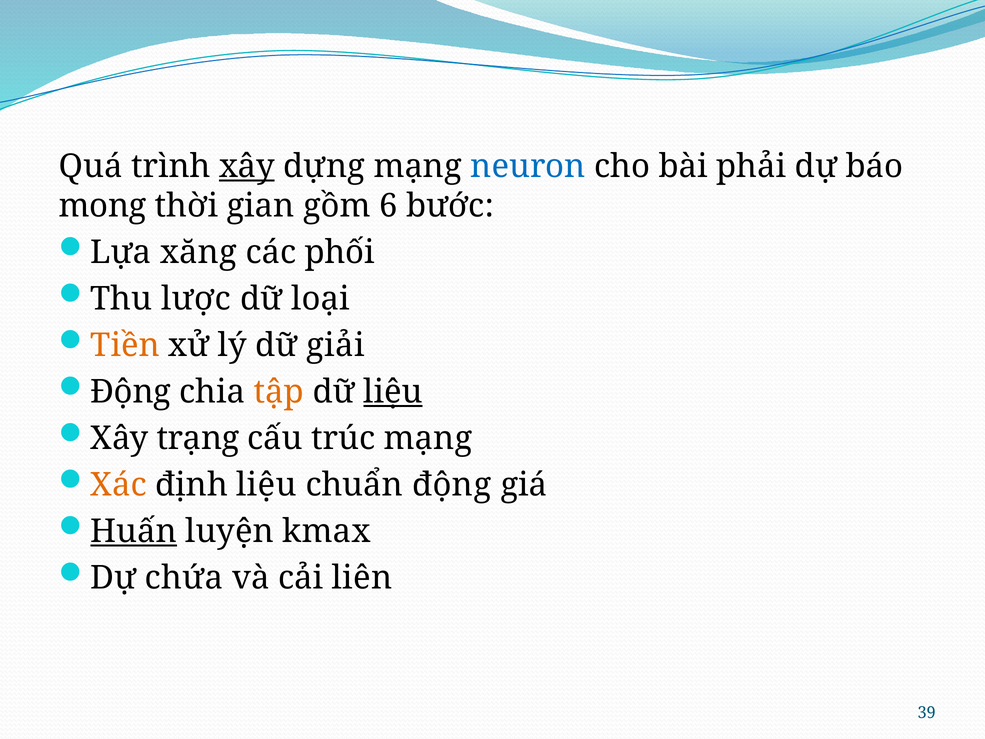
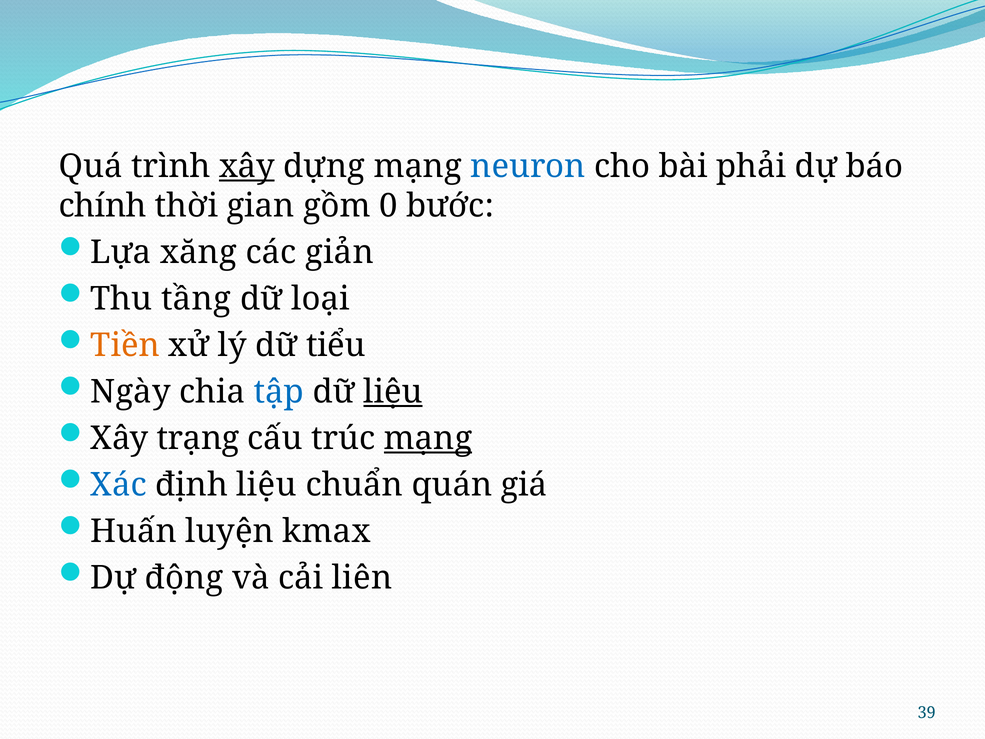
mong: mong -> chính (103, 206)
6: 6 -> 0 (388, 206)
phối: phối -> giản (340, 252)
lược: lược -> tầng (196, 299)
giải: giải -> tiểu (336, 345)
Động: Động -> Ngày (131, 392)
tập colour: orange -> blue (279, 392)
mạng underline: none -> present (428, 438)
Xác colour: orange -> blue (119, 485)
chuẩn động: động -> quán (452, 485)
Huấn underline: present -> none (134, 531)
chứa: chứa -> động (184, 578)
